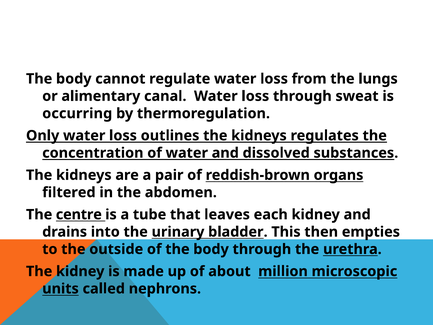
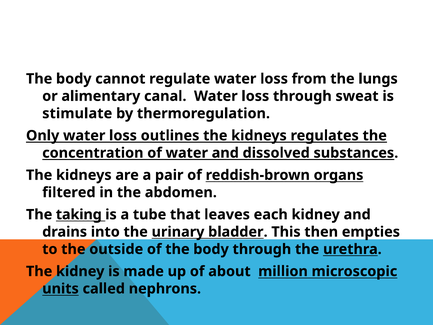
occurring: occurring -> stimulate (77, 113)
centre: centre -> taking (79, 214)
